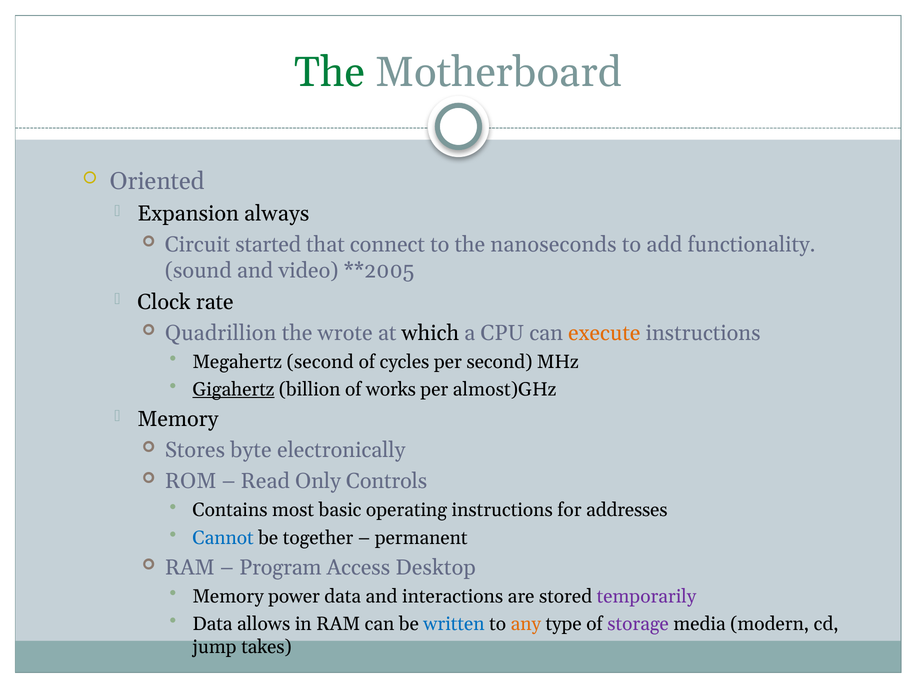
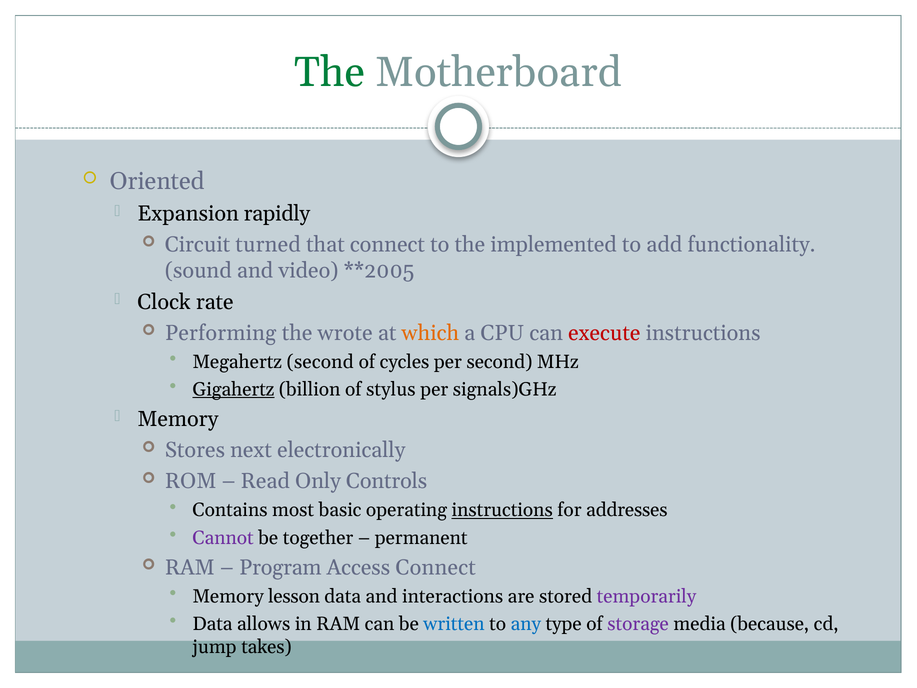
always: always -> rapidly (277, 214)
started: started -> turned (268, 245)
nanoseconds: nanoseconds -> implemented (554, 245)
Quadrillion: Quadrillion -> Performing (221, 333)
which colour: black -> orange (430, 333)
execute colour: orange -> red (604, 333)
works: works -> stylus (391, 389)
almost)GHz: almost)GHz -> signals)GHz (505, 389)
byte: byte -> next (251, 450)
instructions underline: none -> present (502, 510)
Cannot colour: blue -> purple (223, 538)
Access Desktop: Desktop -> Connect (436, 567)
power: power -> lesson (294, 596)
any colour: orange -> blue (526, 624)
modern: modern -> because (770, 624)
